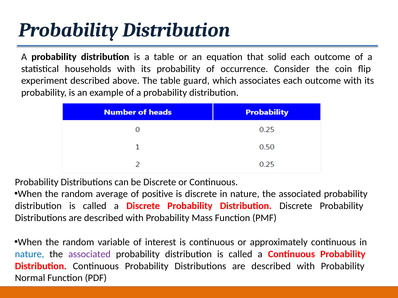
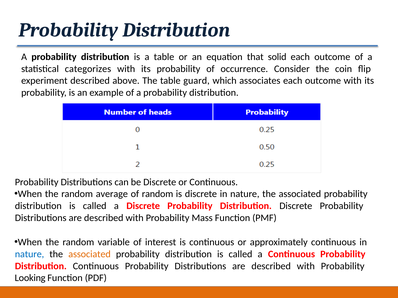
households: households -> categorizes (88, 69)
of positive: positive -> random (158, 194)
associated colour: purple -> orange (89, 255)
Normal: Normal -> Looking (30, 278)
